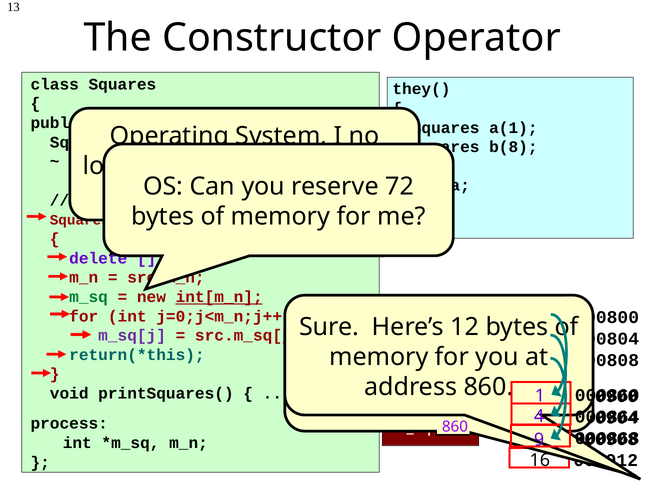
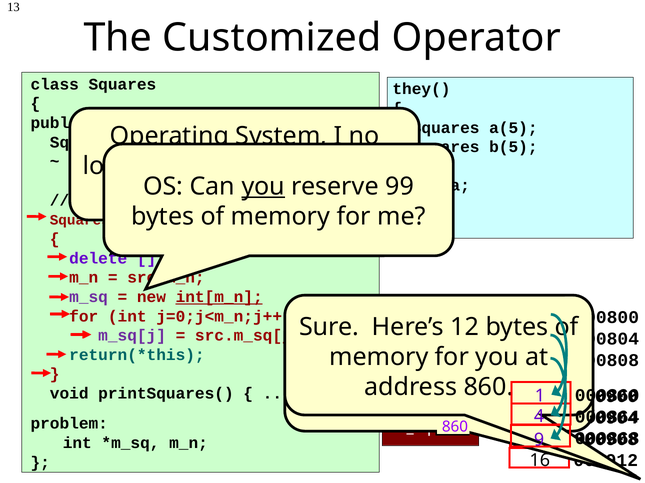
Constructor: Constructor -> Customized (272, 38)
a(1: a(1 -> a(5 (513, 128)
b(8: b(8 -> b(5 (513, 147)
you underline: none -> present (263, 187)
72: 72 -> 99 (400, 187)
m_sq colour: green -> purple (89, 297)
process: process -> problem (69, 424)
